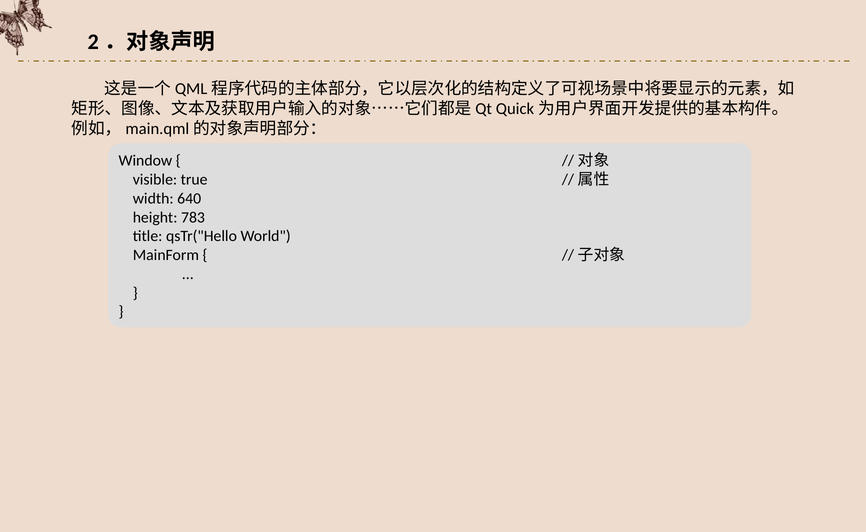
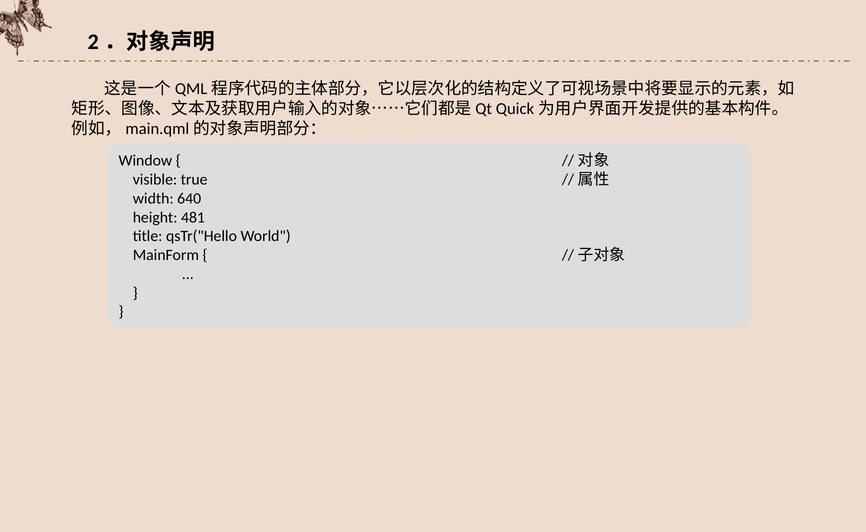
783: 783 -> 481 (193, 218)
